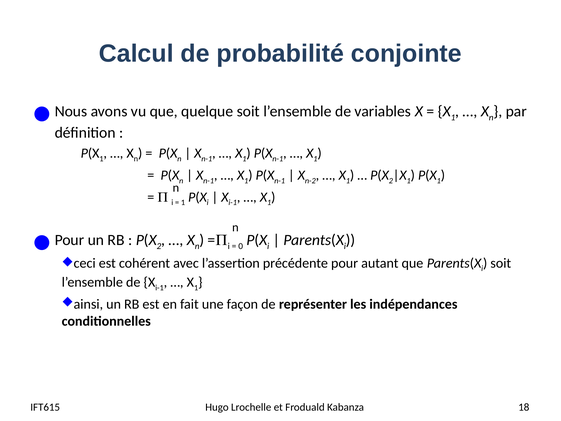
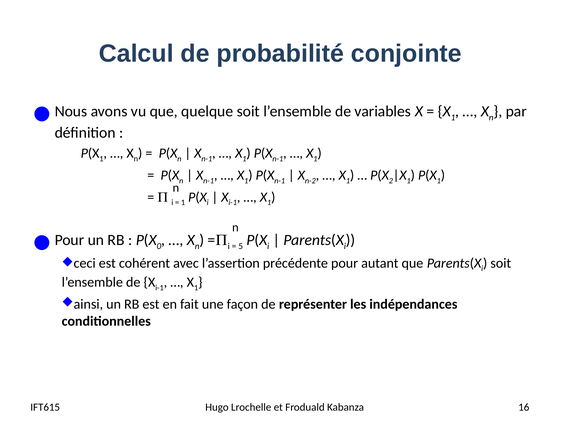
2: 2 -> 0 (159, 246)
0: 0 -> 5 (241, 246)
18: 18 -> 16 (524, 407)
